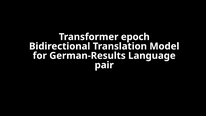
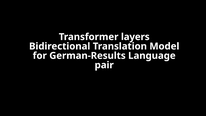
epoch: epoch -> layers (135, 37)
